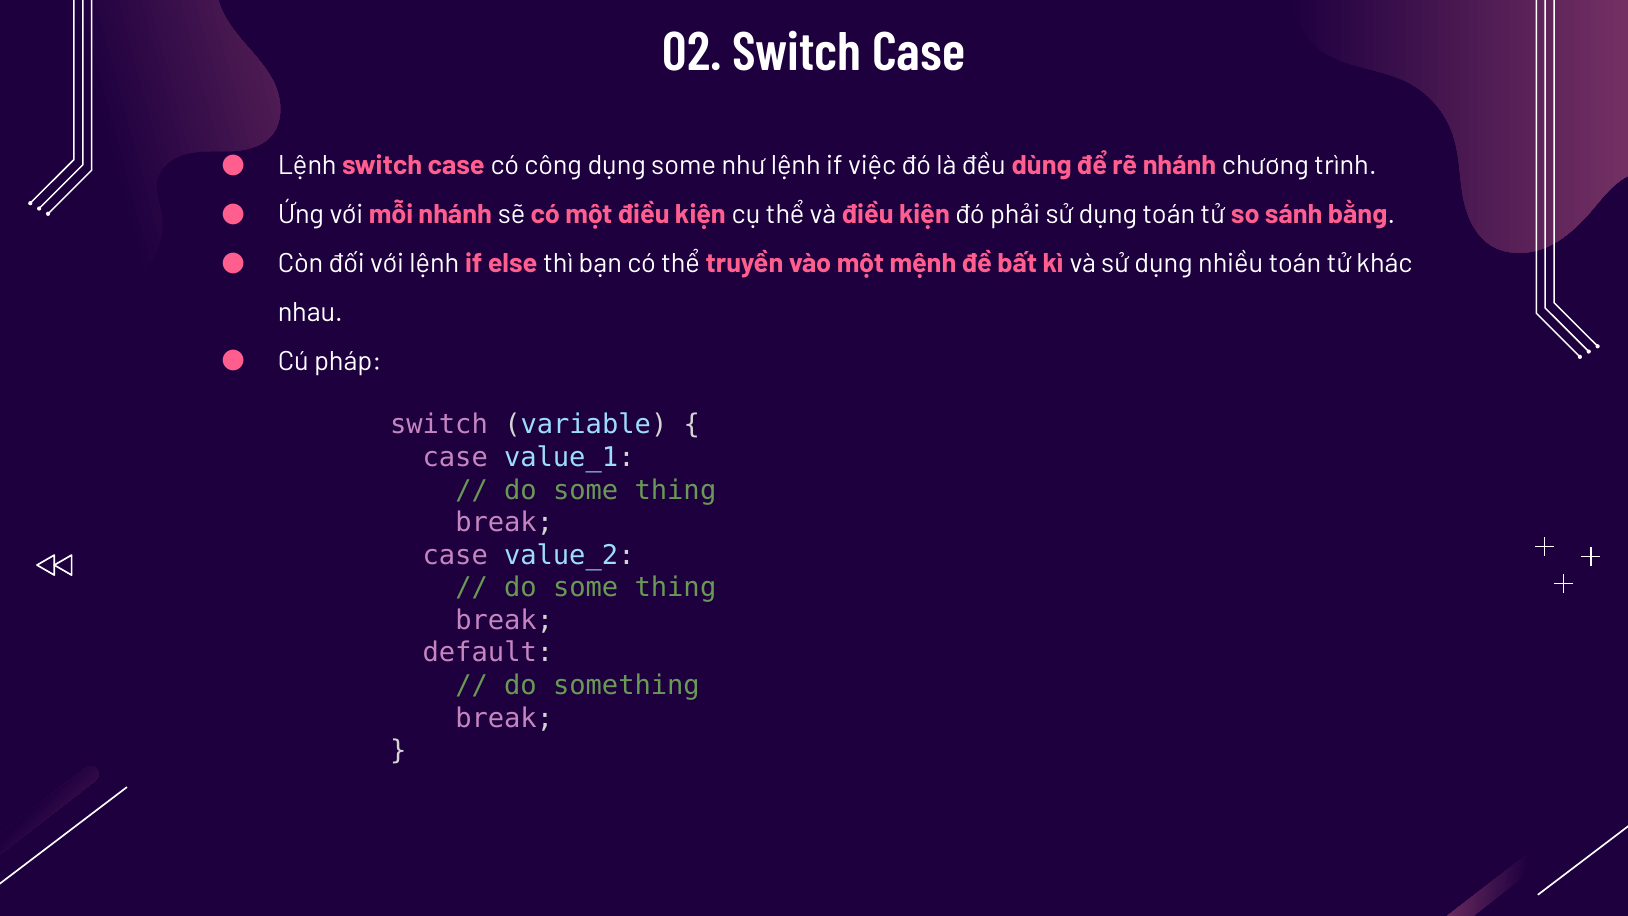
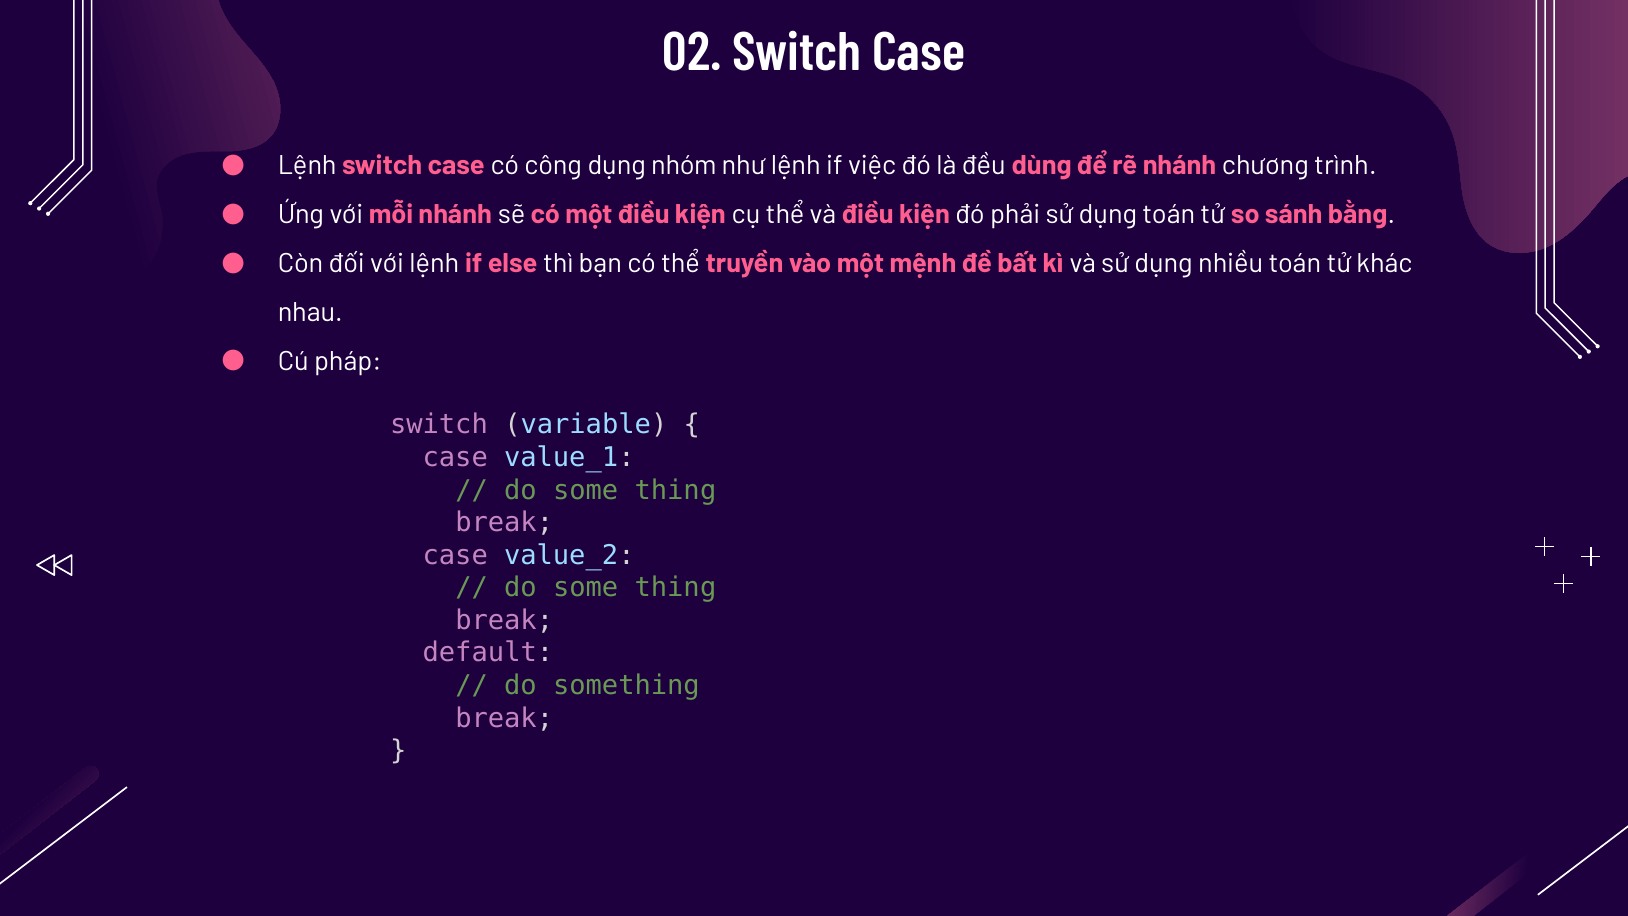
dụng some: some -> nhóm (684, 166)
